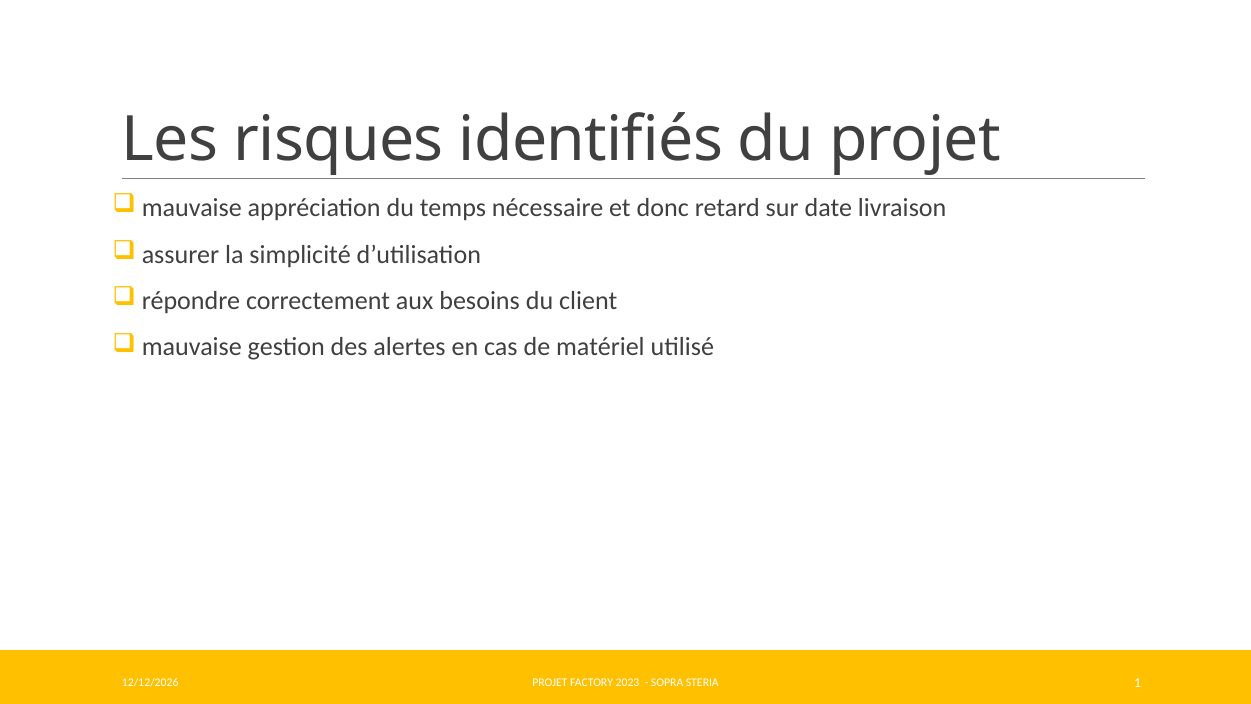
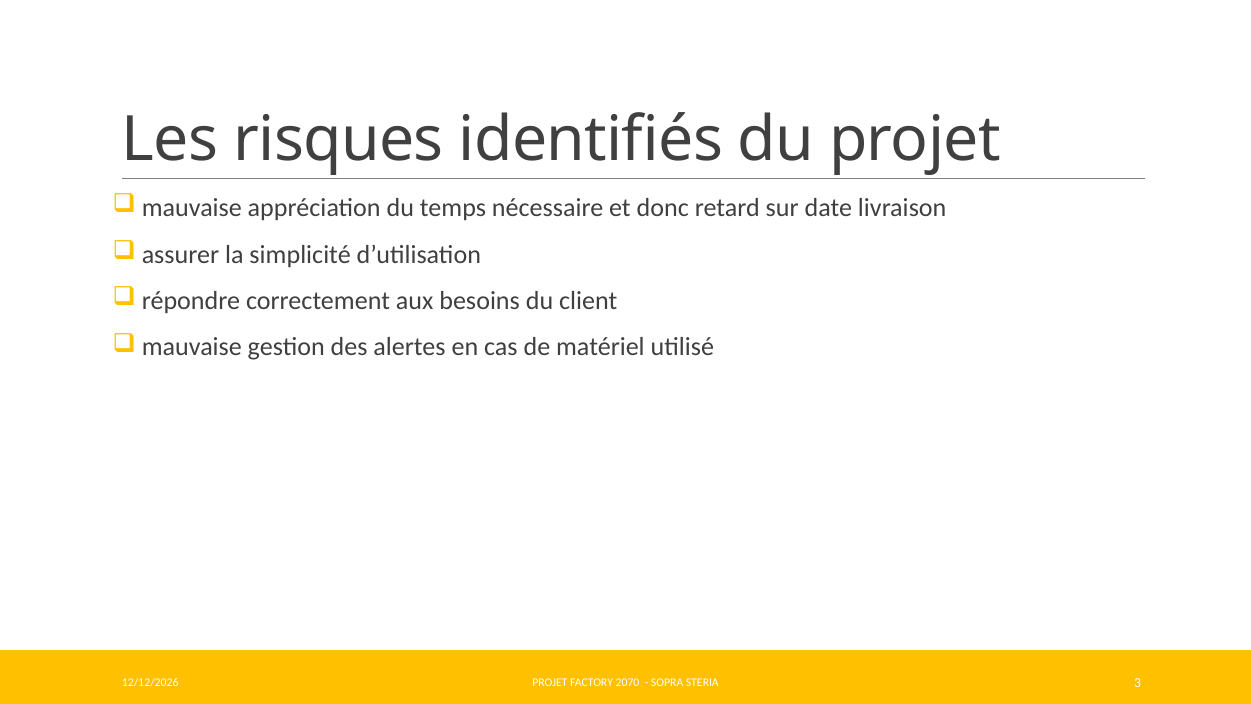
2023: 2023 -> 2070 (628, 682)
1: 1 -> 3 (1138, 682)
